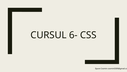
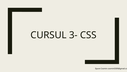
6-: 6- -> 3- (73, 35)
